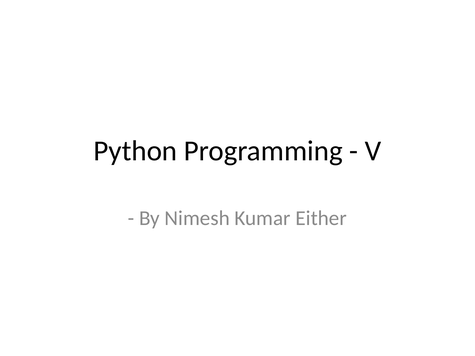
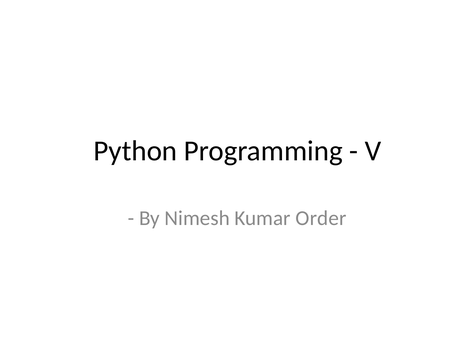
Either: Either -> Order (321, 218)
